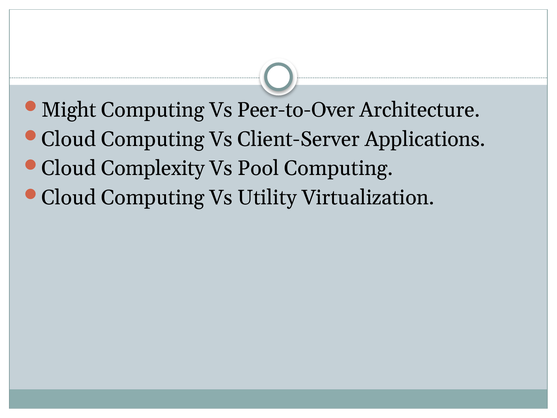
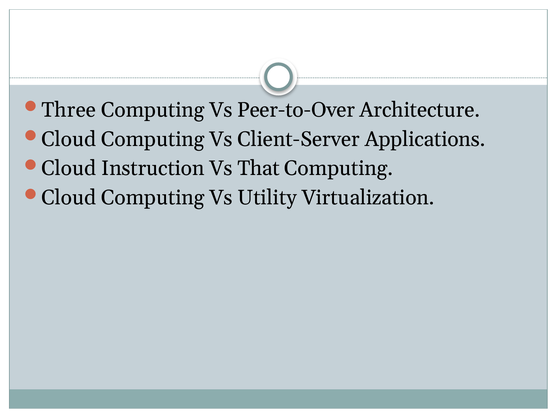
Might: Might -> Three (69, 110)
Complexity: Complexity -> Instruction (153, 168)
Pool: Pool -> That (258, 168)
